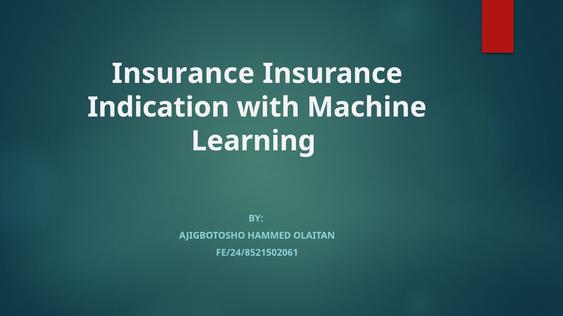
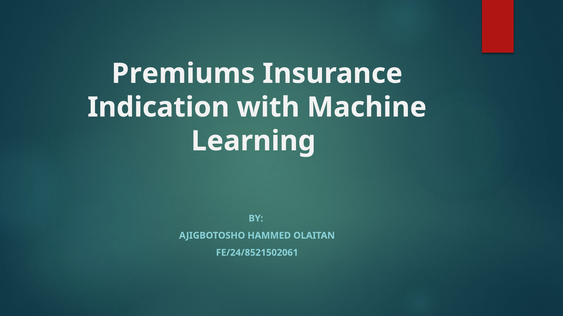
Insurance: Insurance -> Premiums (183, 74)
